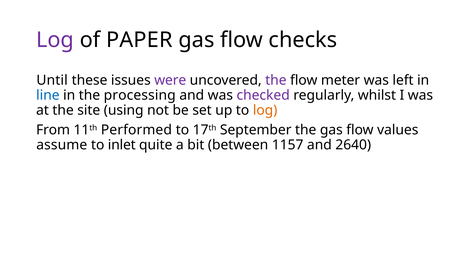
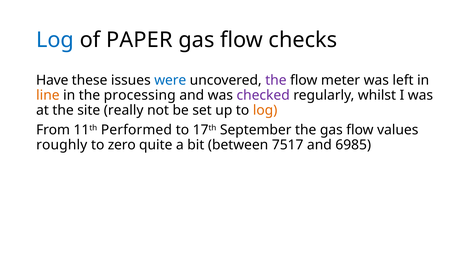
Log colour: purple -> blue (55, 40)
Until: Until -> Have (52, 80)
were colour: purple -> blue (170, 80)
line colour: blue -> orange (48, 95)
using: using -> really (124, 110)
assume: assume -> roughly (62, 145)
inlet: inlet -> zero (122, 145)
1157: 1157 -> 7517 (288, 145)
2640: 2640 -> 6985 (353, 145)
